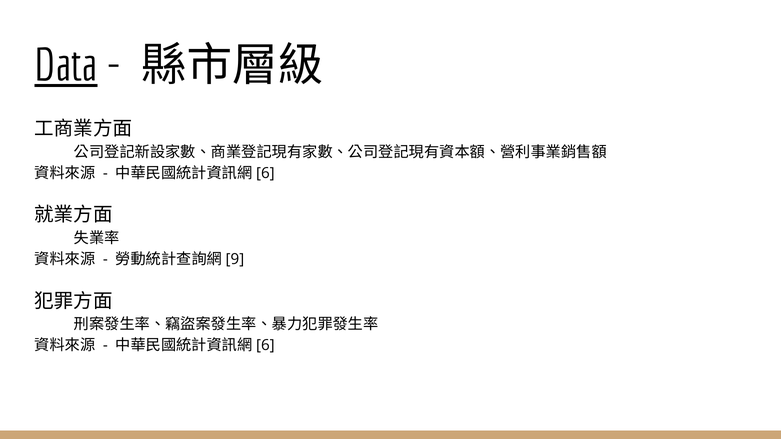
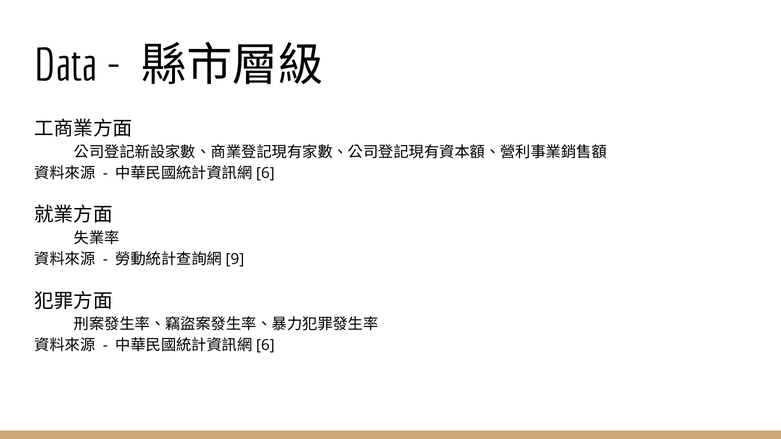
Data underline: present -> none (66, 66)
